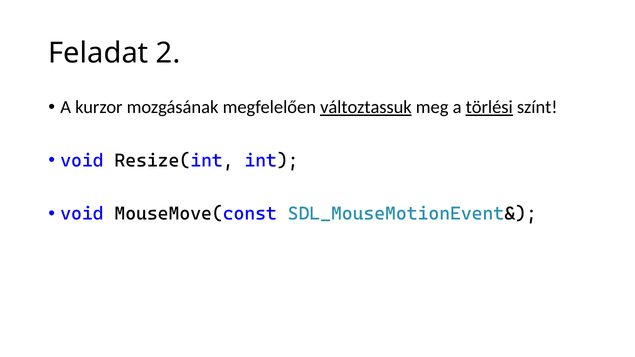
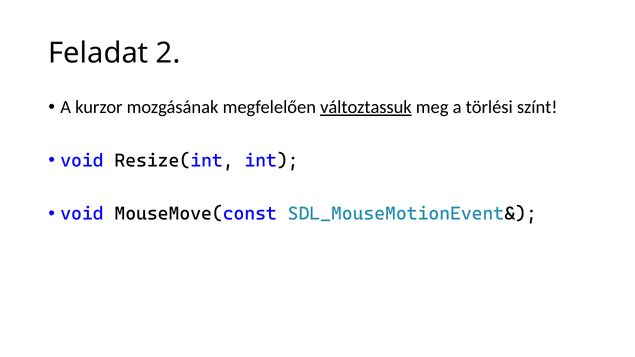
törlési underline: present -> none (489, 107)
